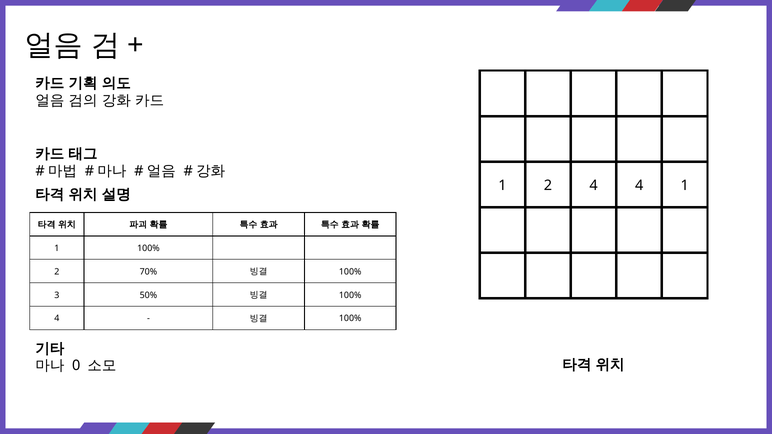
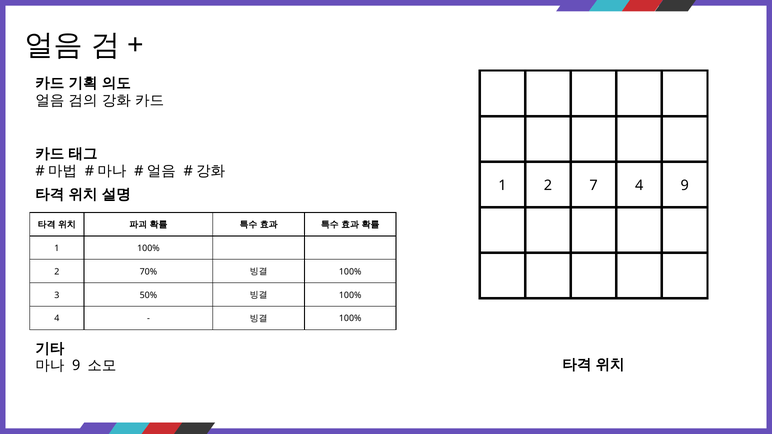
2 4: 4 -> 7 (594, 186)
4 1: 1 -> 9 (685, 186)
0: 0 -> 9 (76, 366)
